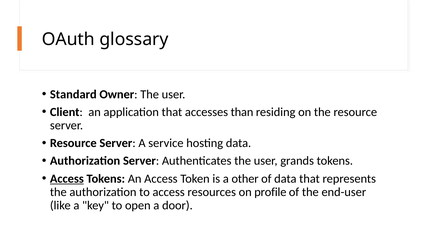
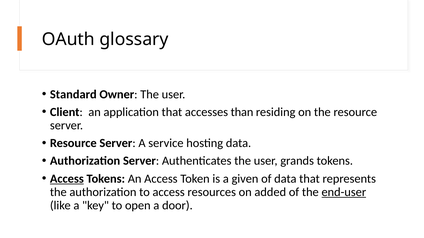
other: other -> given (245, 179)
profile: profile -> added (270, 192)
end-user underline: none -> present (344, 192)
